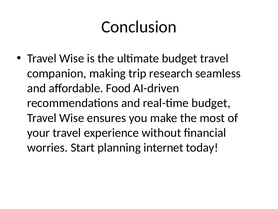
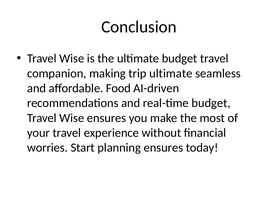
trip research: research -> ultimate (171, 73)
planning internet: internet -> ensures (163, 147)
